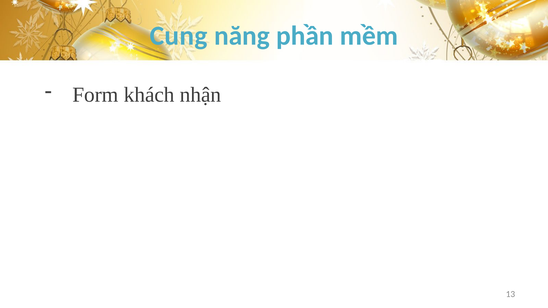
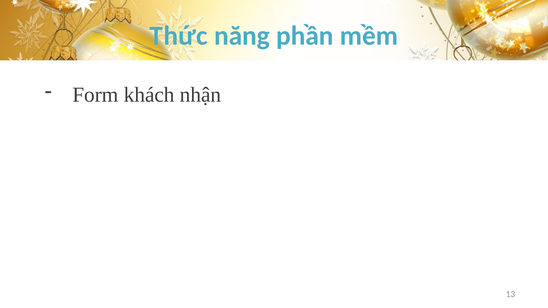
Cung: Cung -> Thức (179, 36)
